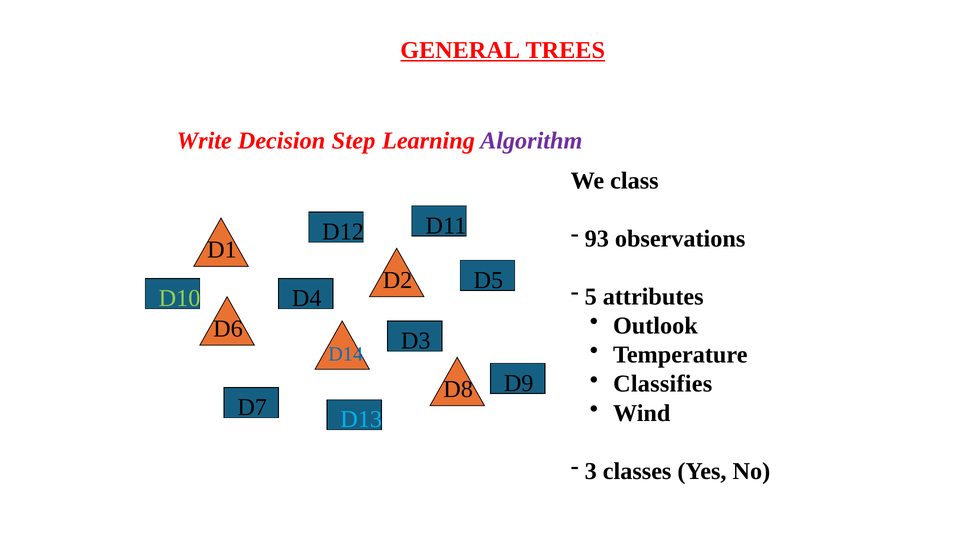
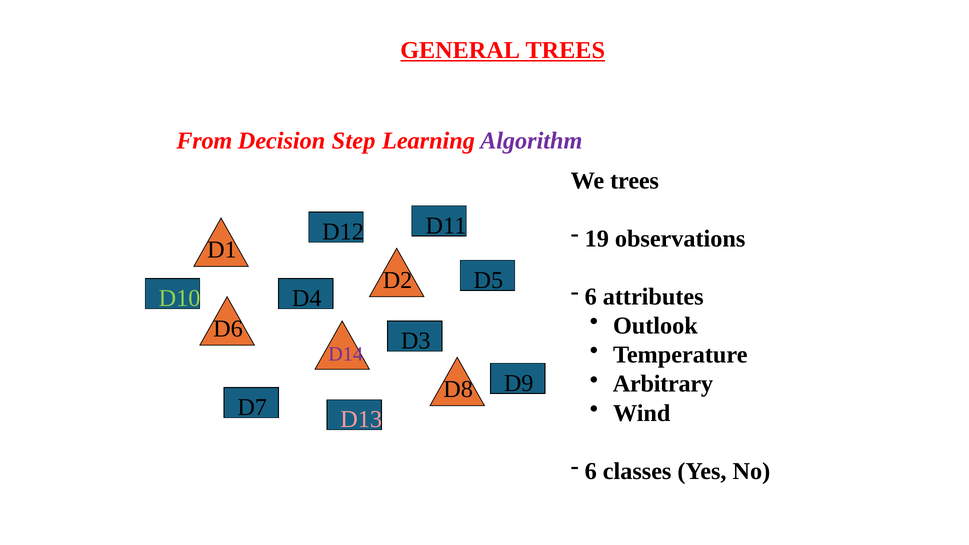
Write: Write -> From (204, 141)
We class: class -> trees (635, 181)
93: 93 -> 19 (597, 239)
5: 5 -> 6 (591, 297)
D14 colour: blue -> purple (346, 354)
Classifies: Classifies -> Arbitrary (663, 384)
D13 colour: light blue -> pink (361, 419)
3: 3 -> 6 (591, 471)
